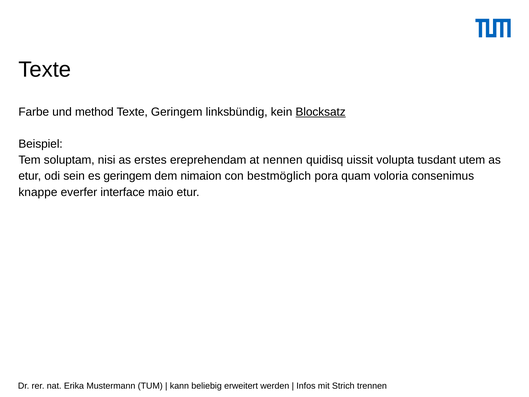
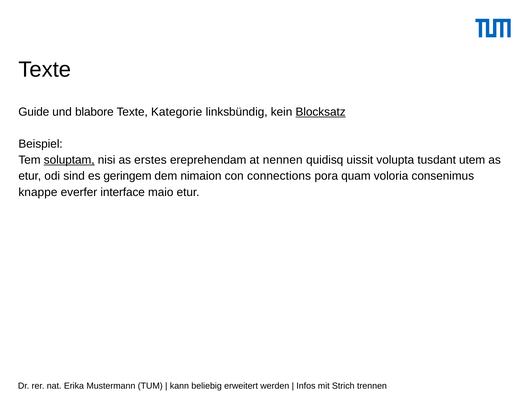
Farbe: Farbe -> Guide (34, 112)
method: method -> blabore (94, 112)
Texte Geringem: Geringem -> Kategorie (177, 112)
soluptam underline: none -> present (69, 160)
sein: sein -> sind (74, 176)
bestmöglich: bestmöglich -> connections (279, 176)
